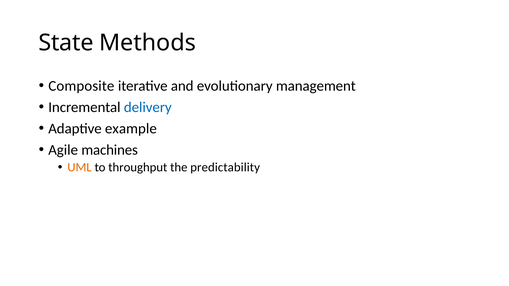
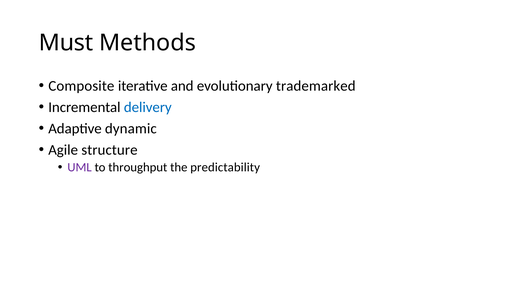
State: State -> Must (66, 43)
management: management -> trademarked (316, 86)
example: example -> dynamic (131, 129)
machines: machines -> structure (109, 150)
UML colour: orange -> purple (80, 168)
